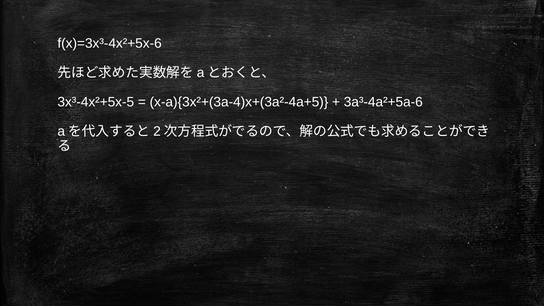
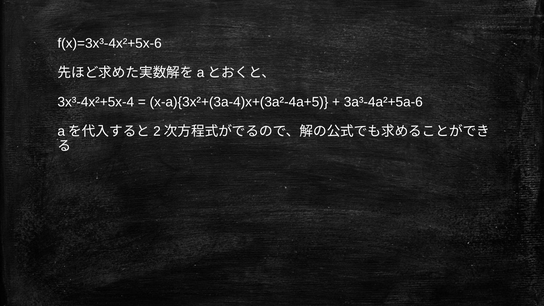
3x³-4x²+5x-5: 3x³-4x²+5x-5 -> 3x³-4x²+5x-4 (96, 102)
